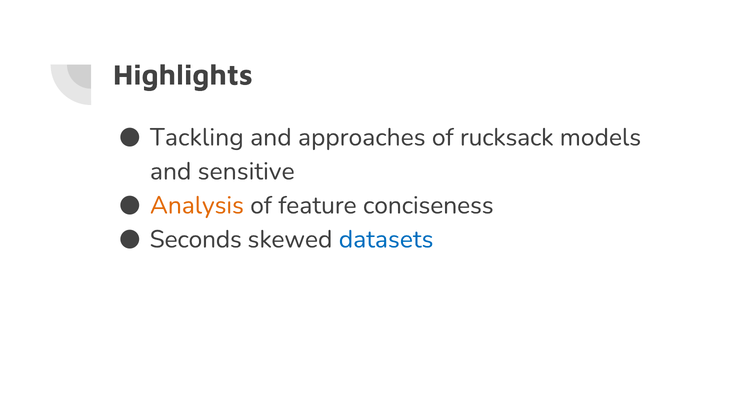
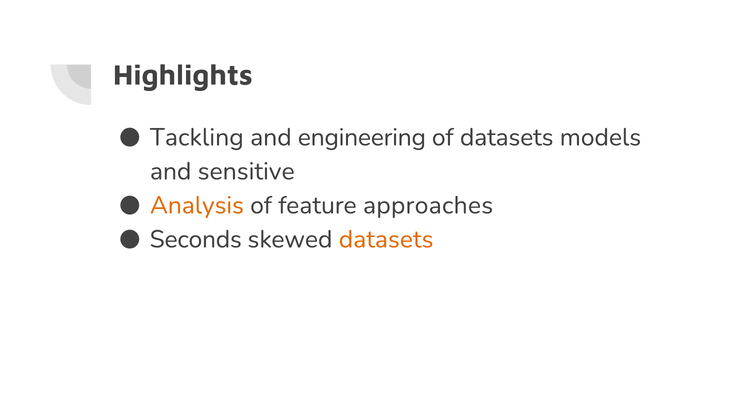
approaches: approaches -> engineering (362, 137)
of rucksack: rucksack -> datasets (507, 137)
conciseness: conciseness -> approaches (428, 205)
datasets colour: blue -> orange (386, 239)
